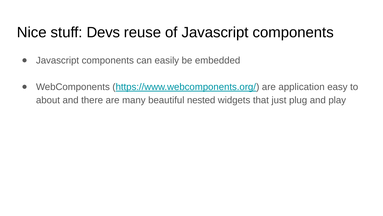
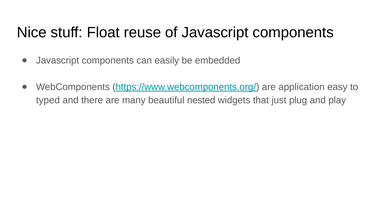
Devs: Devs -> Float (103, 32)
about: about -> typed (48, 100)
